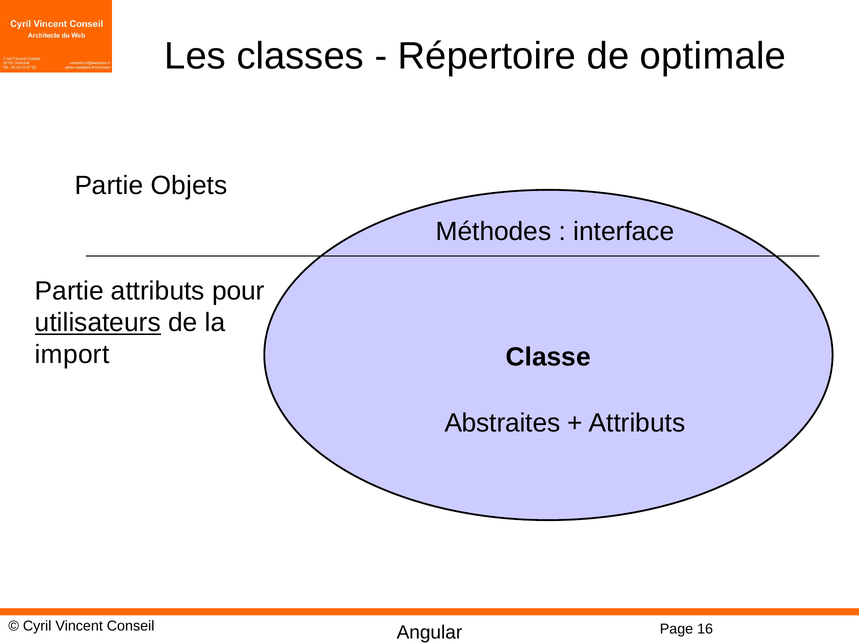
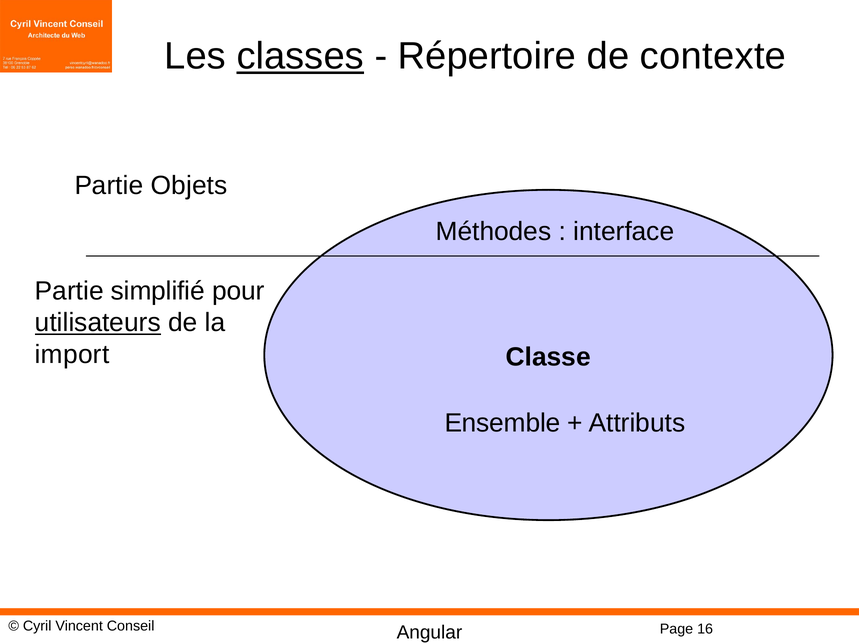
classes underline: none -> present (300, 56)
optimale: optimale -> contexte (713, 56)
Partie attributs: attributs -> simplifié (158, 291)
Abstraites: Abstraites -> Ensemble (502, 423)
